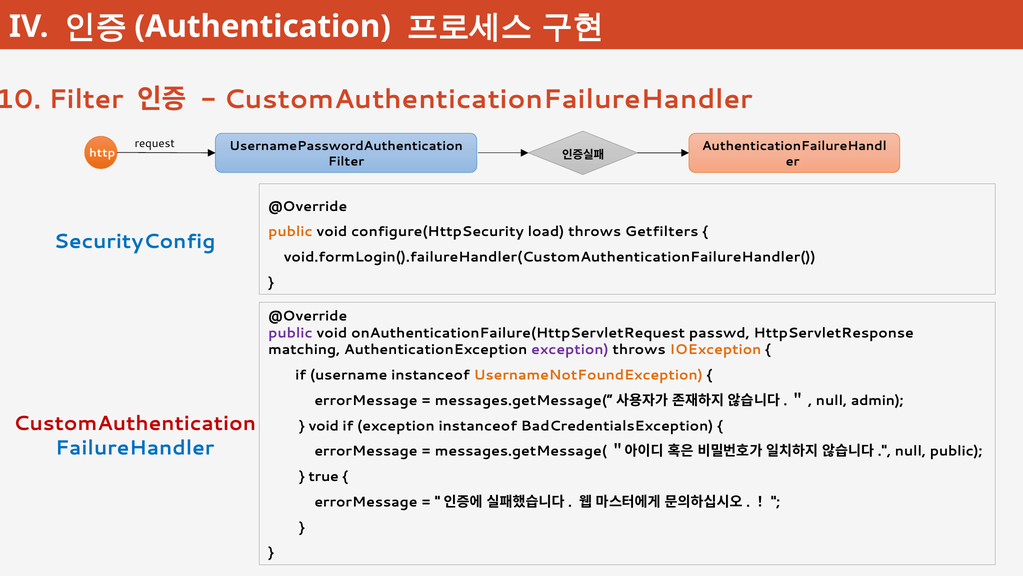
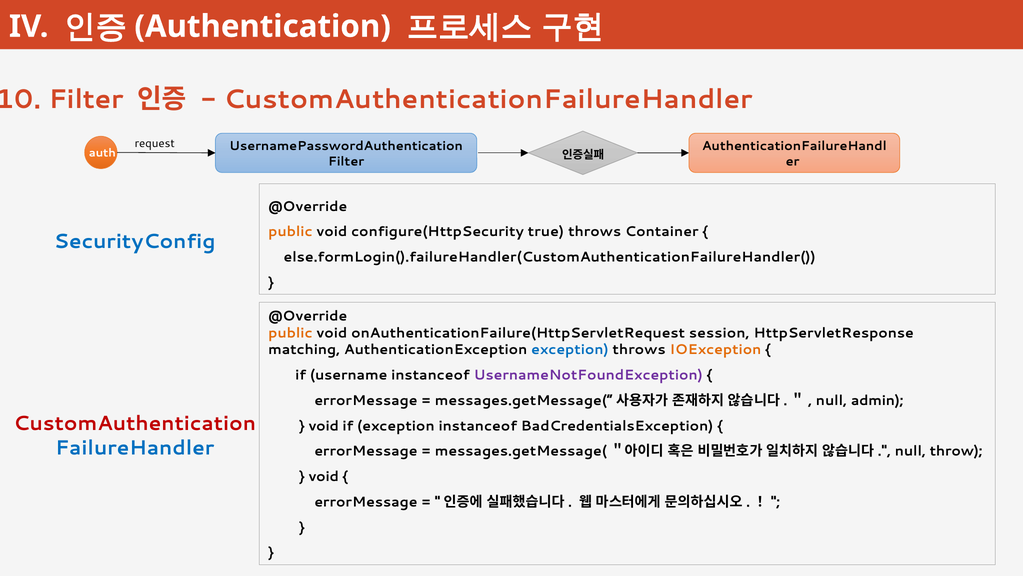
http: http -> auth (102, 153)
load: load -> true (546, 232)
Getfilters: Getfilters -> Container (662, 232)
void.formLogin().failureHandler(CustomAuthenticationFailureHandler(: void.formLogin().failureHandler(CustomAuthenticationFailureHandler( -> else.formLogin().failureHandler(CustomAuthenticationFailureHandler( (550, 257)
public colour: purple -> orange (290, 333)
passwd: passwd -> session (719, 333)
exception colour: purple -> blue (570, 350)
UsernameNotFoundException colour: orange -> purple (588, 375)
null public: public -> throw (956, 451)
true: true -> void (324, 476)
